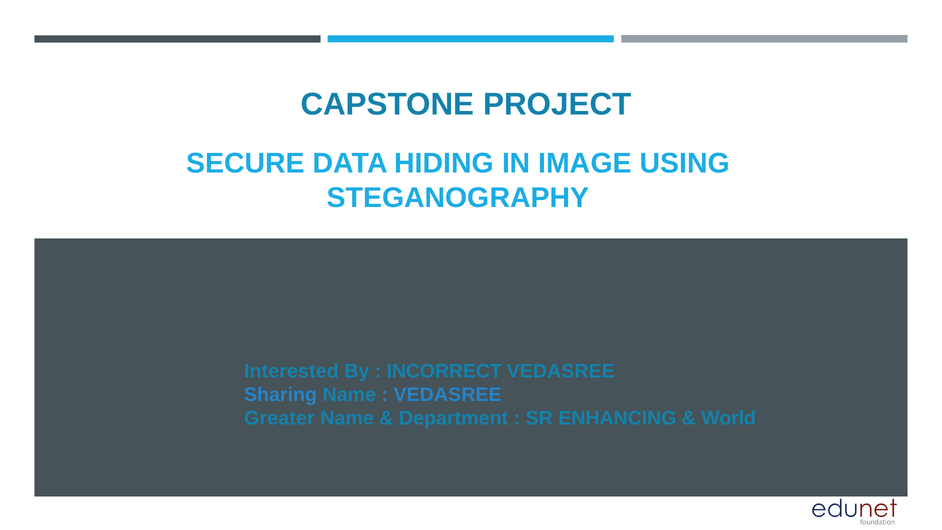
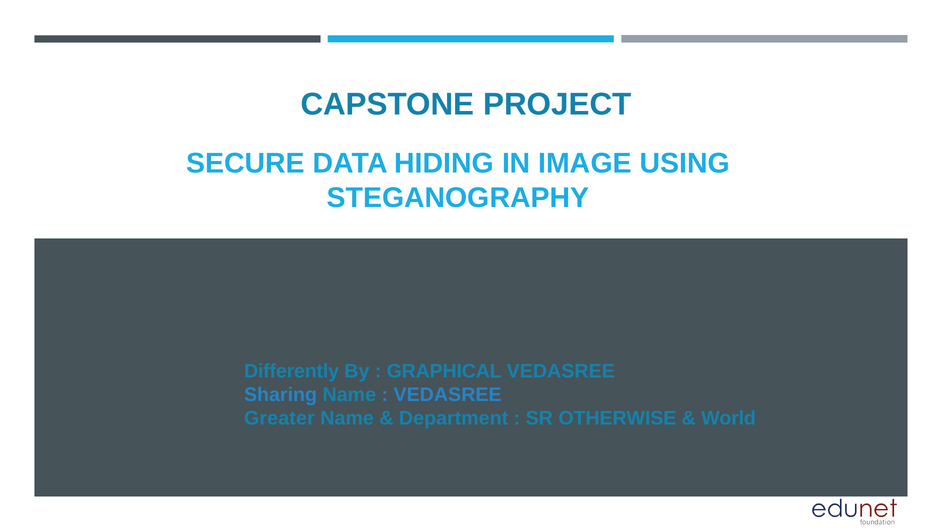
Interested: Interested -> Differently (292, 371)
INCORRECT: INCORRECT -> GRAPHICAL (444, 371)
ENHANCING: ENHANCING -> OTHERWISE (617, 418)
